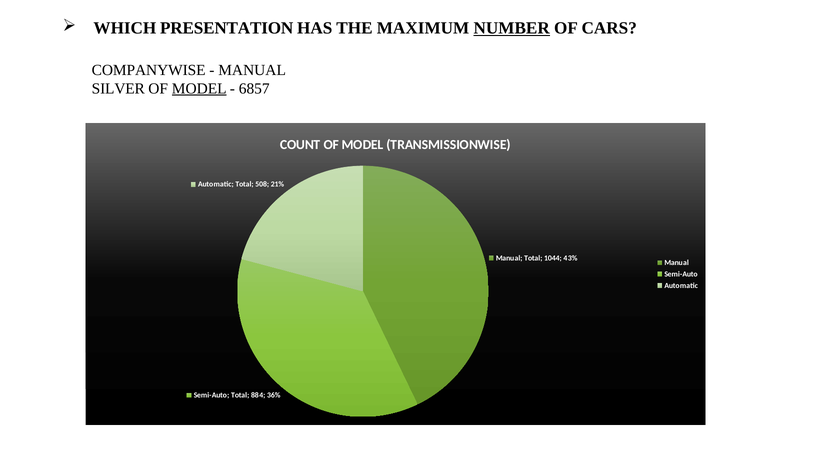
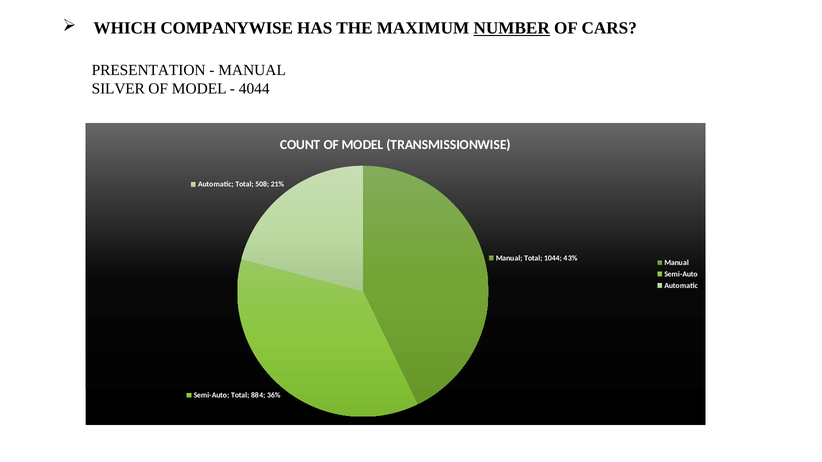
PRESENTATION: PRESENTATION -> COMPANYWISE (227, 28)
COMPANYWISE: COMPANYWISE -> PRESENTATION (149, 70)
MODEL underline: present -> none (199, 89)
6857: 6857 -> 4044 (254, 89)
